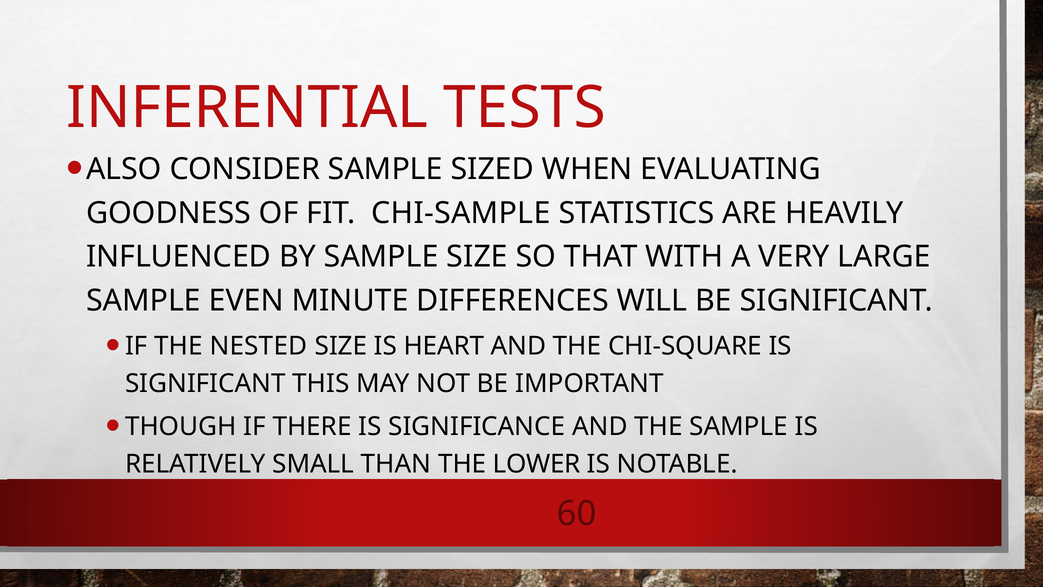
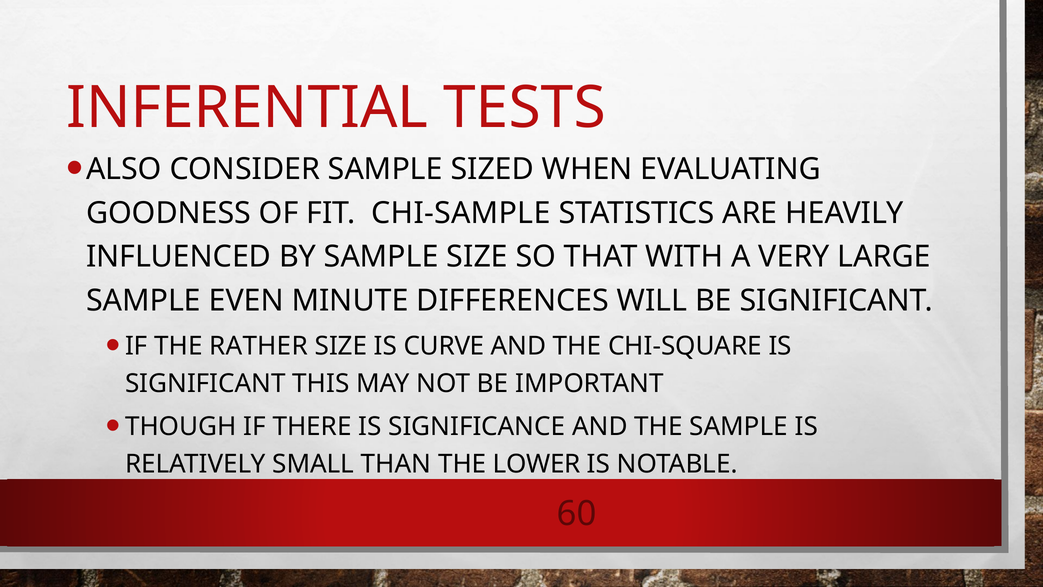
NESTED: NESTED -> RATHER (259, 346)
HEART: HEART -> CURVE (444, 346)
